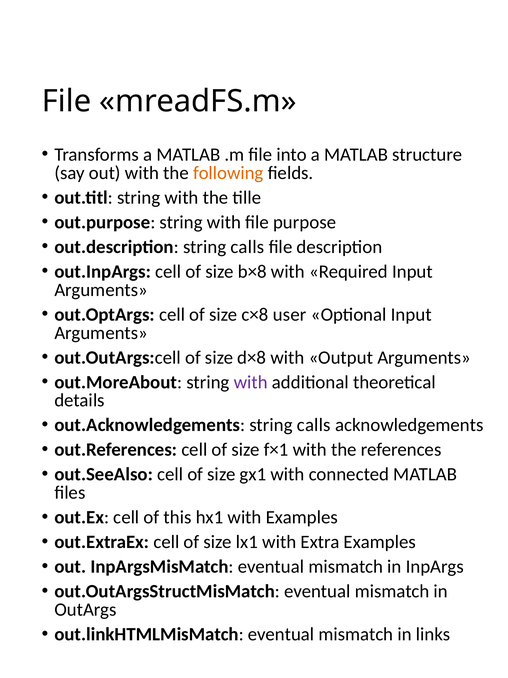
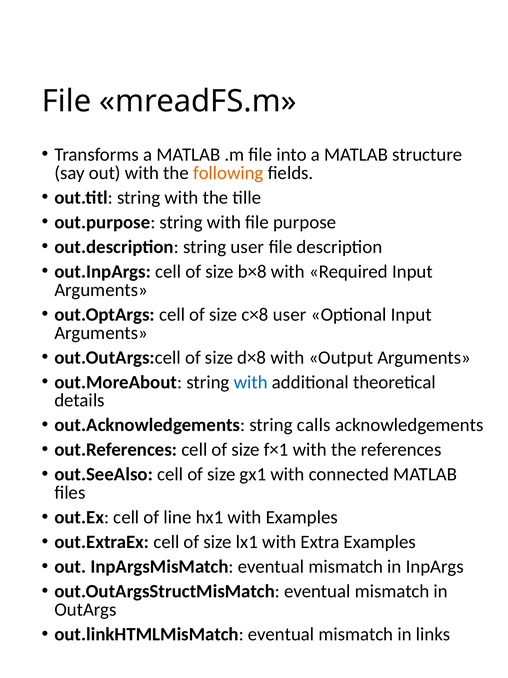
out.description string calls: calls -> user (247, 247)
with colour: purple -> blue (251, 382)
this: this -> line (178, 517)
